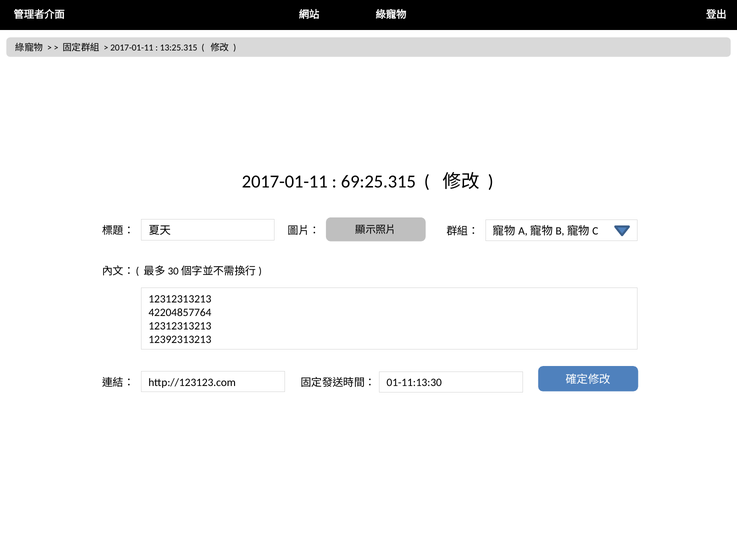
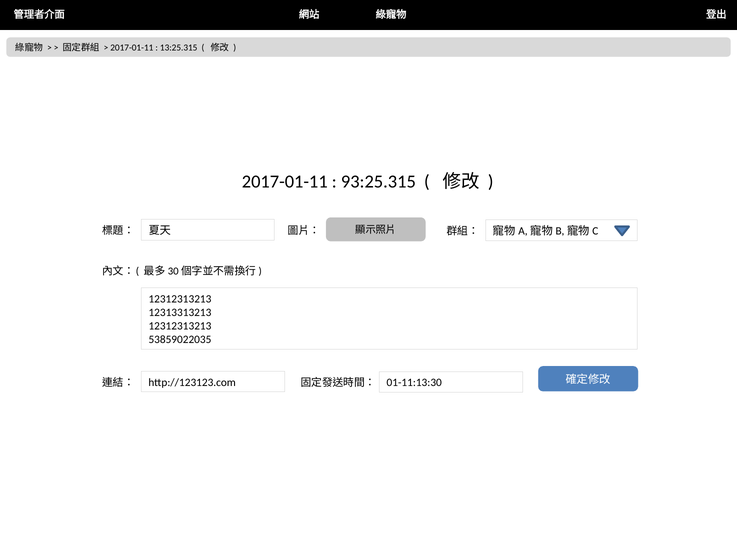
69:25.315: 69:25.315 -> 93:25.315 (378, 181)
42204857764: 42204857764 -> 12313313213 (180, 312)
12392313213: 12392313213 -> 53859022035 (180, 339)
